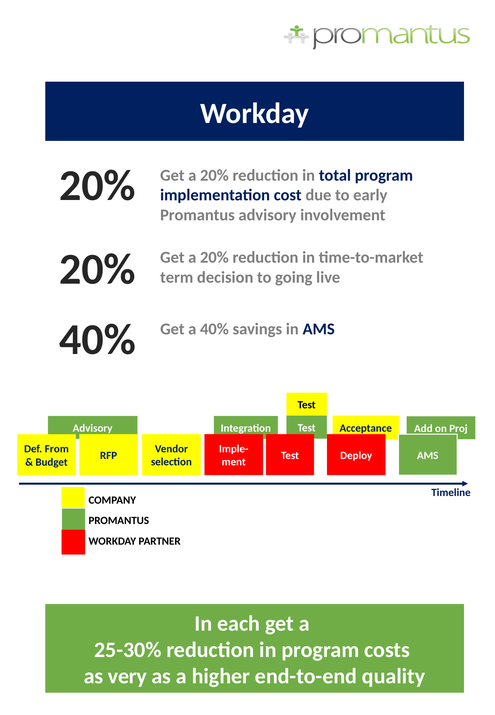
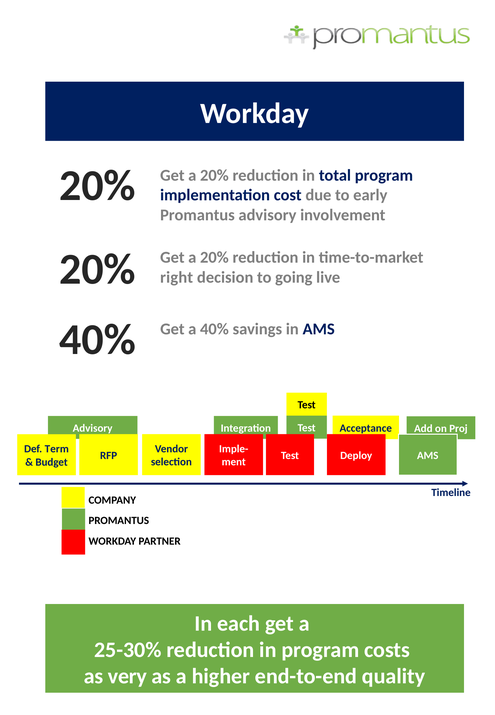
term: term -> right (177, 277)
From: From -> Term (57, 449)
